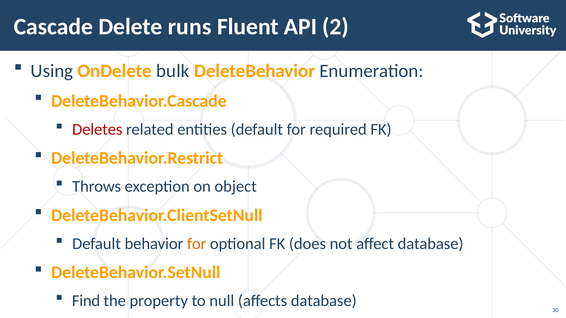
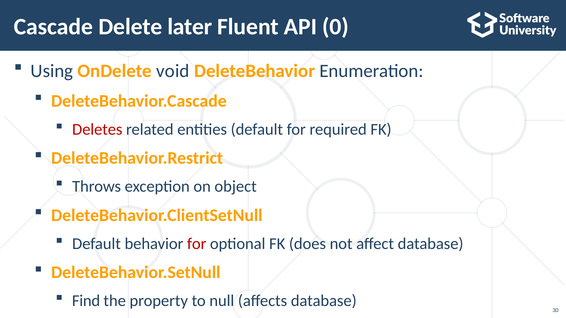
runs: runs -> later (190, 27)
2: 2 -> 0 (336, 27)
bulk: bulk -> void (173, 71)
for colour: orange -> red (197, 244)
